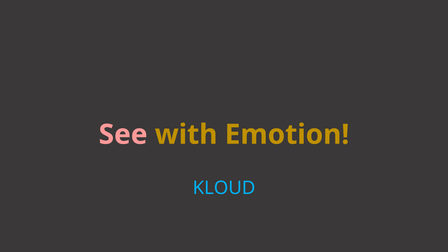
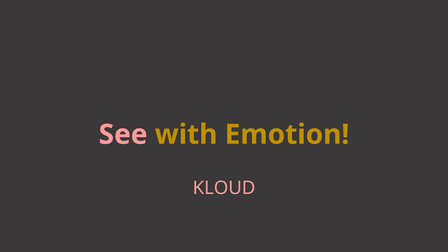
KLOUD colour: light blue -> pink (224, 188)
